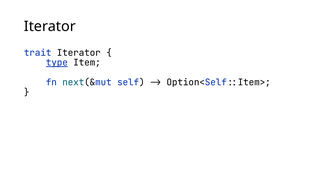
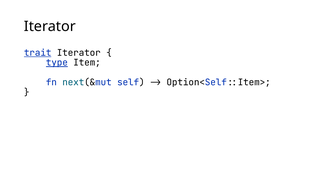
trait underline: none -> present (38, 53)
